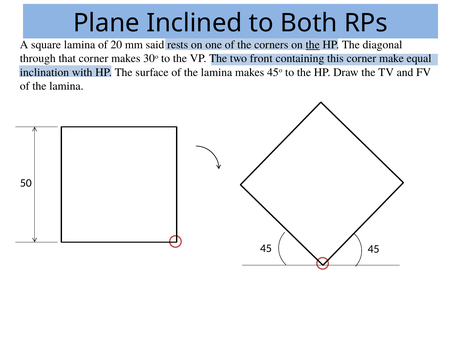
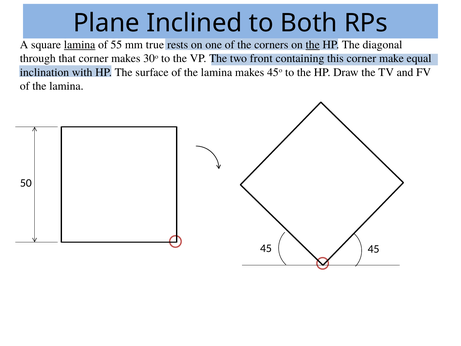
lamina underline: none -> present (80, 45)
20: 20 -> 55 (116, 45)
said: said -> true (155, 45)
